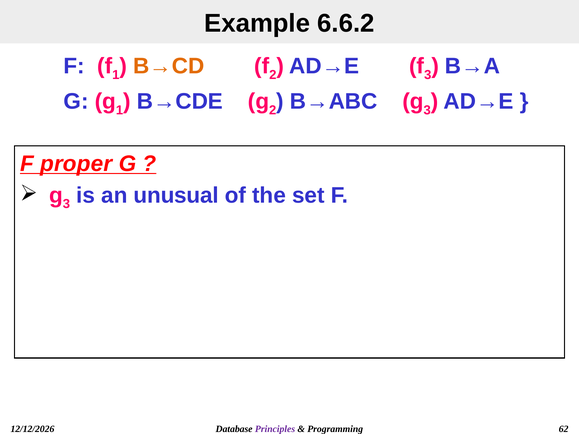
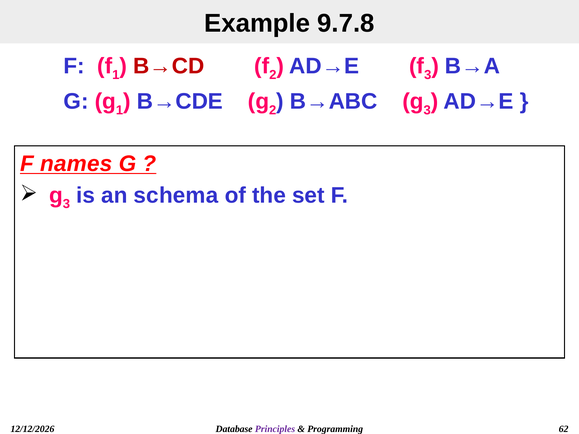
6.6.2: 6.6.2 -> 9.7.8 (346, 23)
B→CD colour: orange -> red (169, 66)
proper: proper -> names (76, 164)
unusual: unusual -> schema (176, 195)
